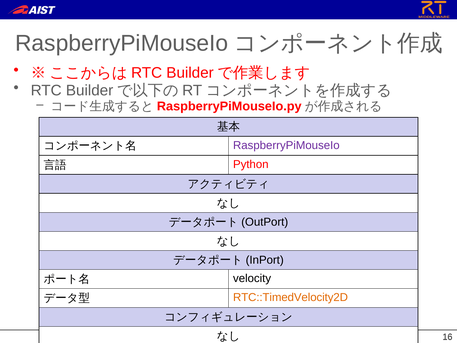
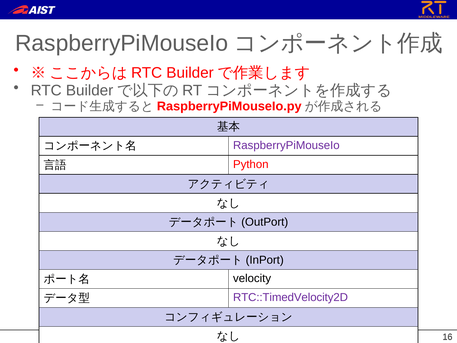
RTC::TimedVelocity2D colour: orange -> purple (291, 297)
